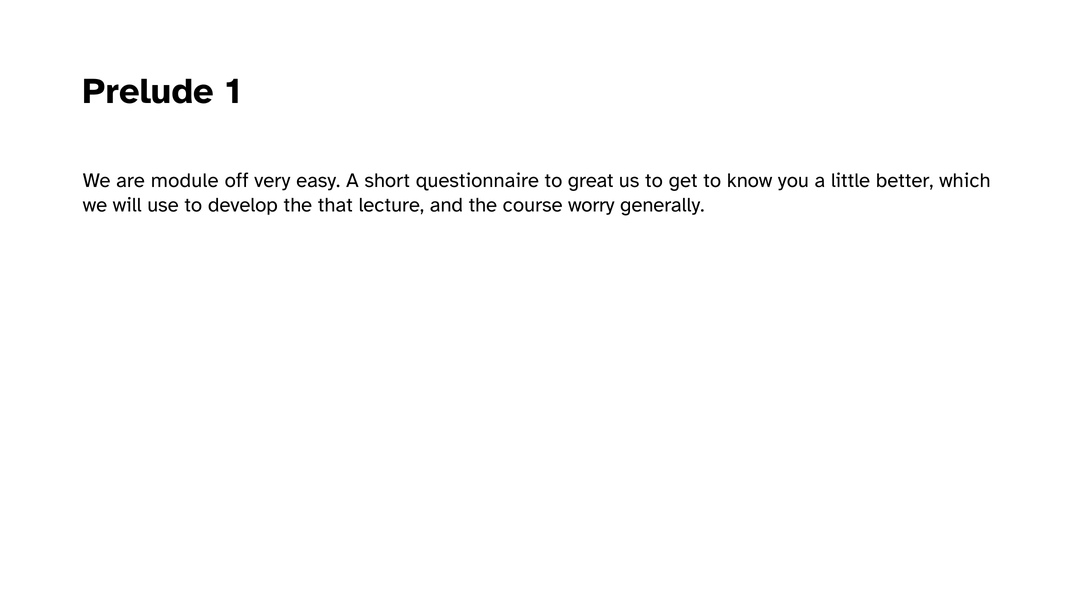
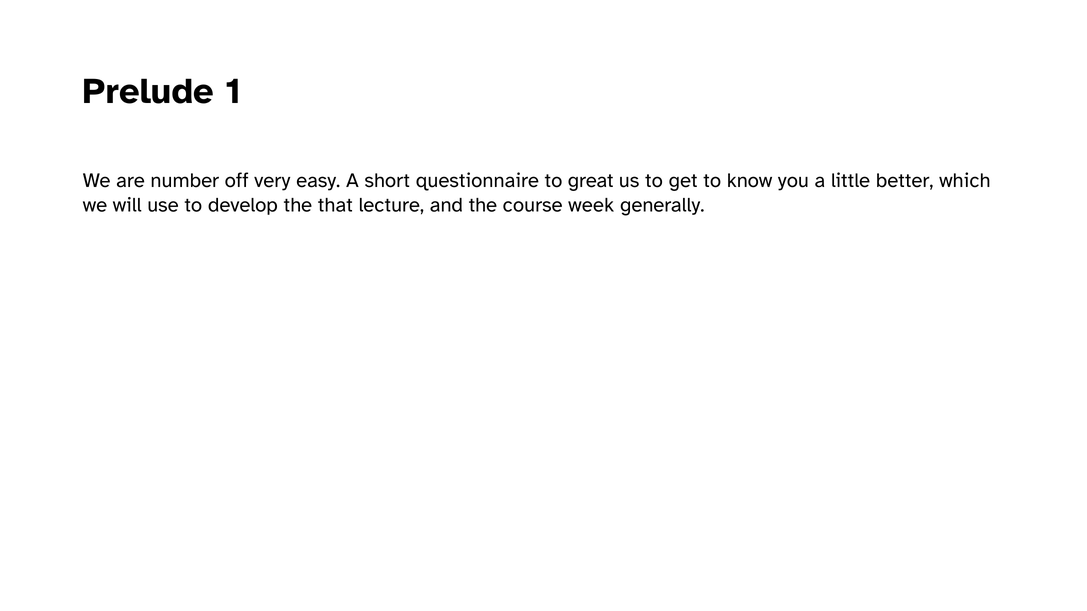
module: module -> number (185, 180)
worry: worry -> week (591, 205)
